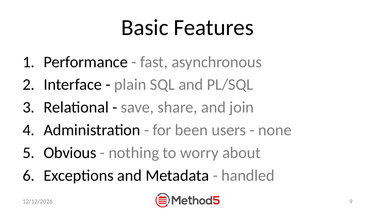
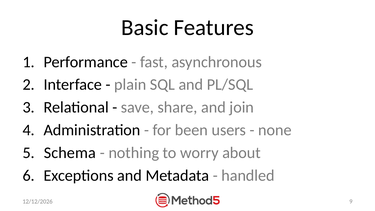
Obvious: Obvious -> Schema (70, 153)
